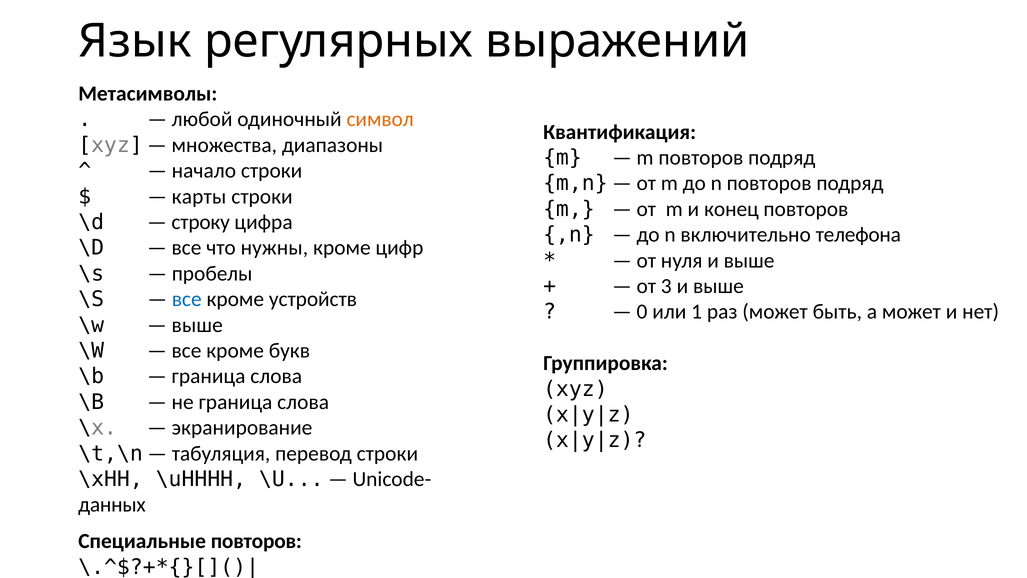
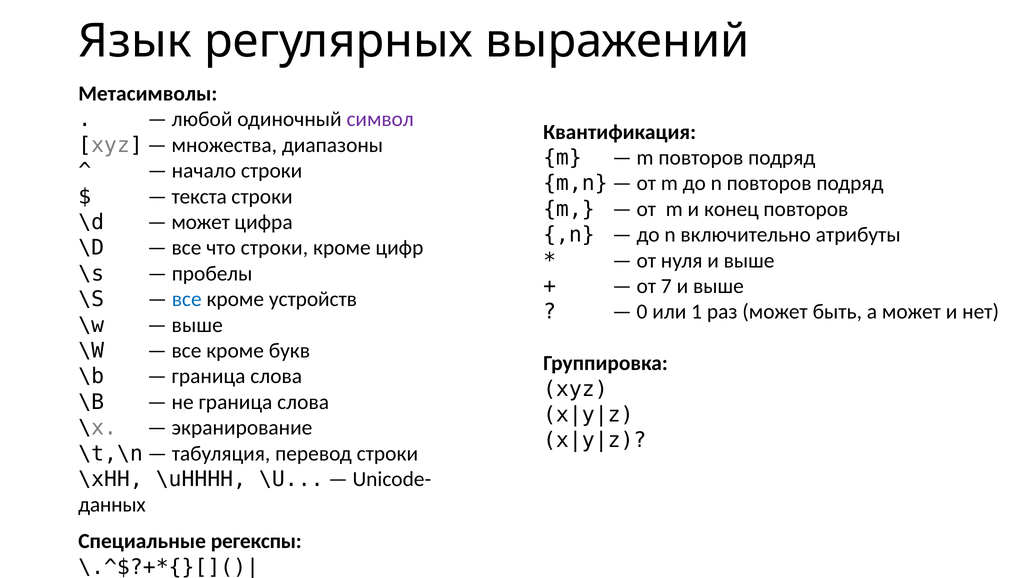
символ colour: orange -> purple (380, 119)
карты: карты -> текста (199, 196)
строку: строку -> может (201, 222)
телефона: телефона -> атрибуты (858, 235)
что нужны: нужны -> строки (274, 248)
3: 3 -> 7 (666, 286)
Специальные повторов: повторов -> регекспы (256, 541)
